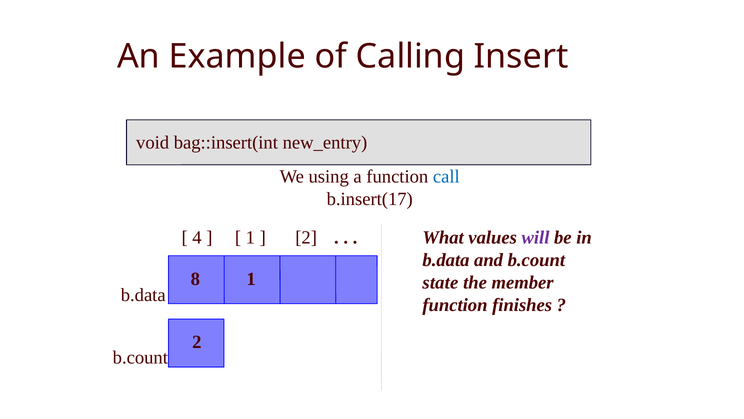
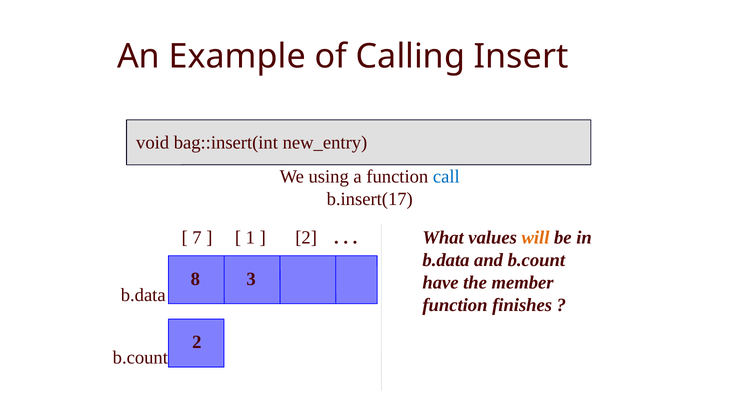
will colour: purple -> orange (535, 237)
4: 4 -> 7 (197, 237)
8 1: 1 -> 3 (251, 279)
state: state -> have (440, 282)
